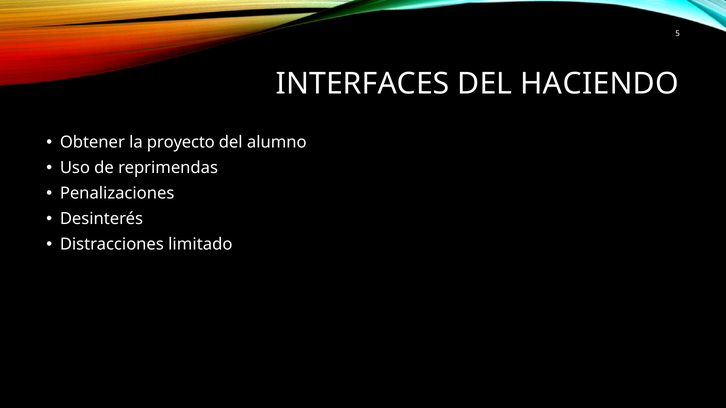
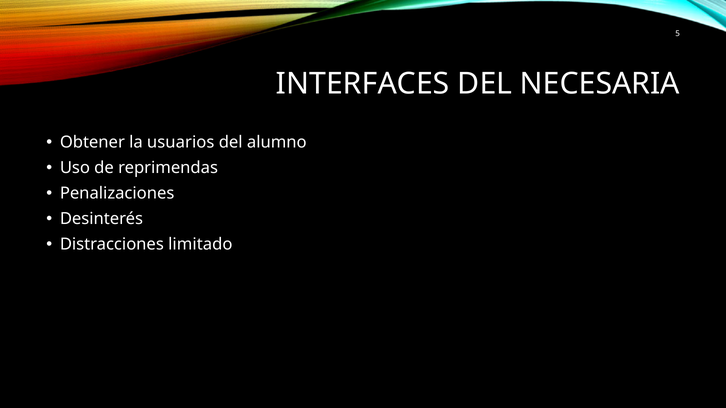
HACIENDO: HACIENDO -> NECESARIA (600, 84)
proyecto: proyecto -> usuarios (181, 142)
